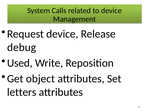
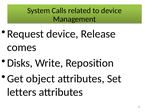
debug: debug -> comes (22, 47)
Used: Used -> Disks (20, 63)
